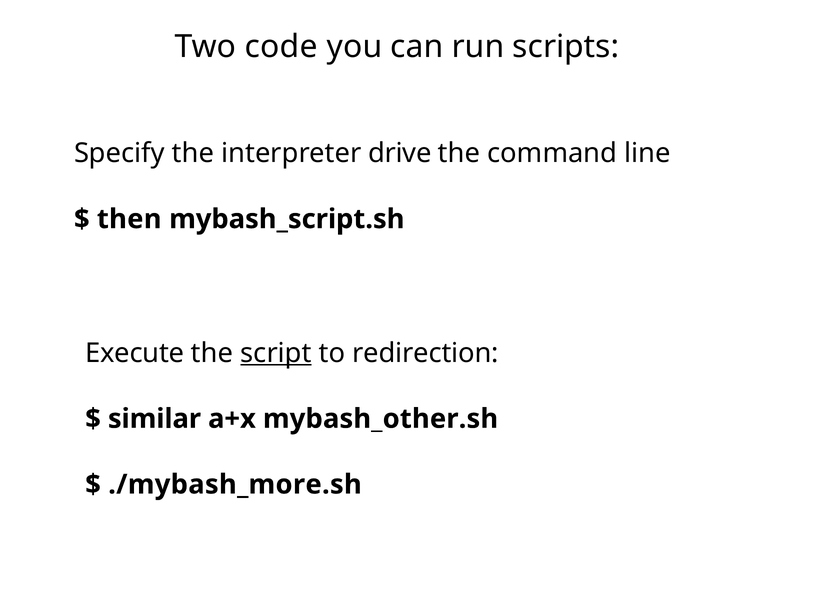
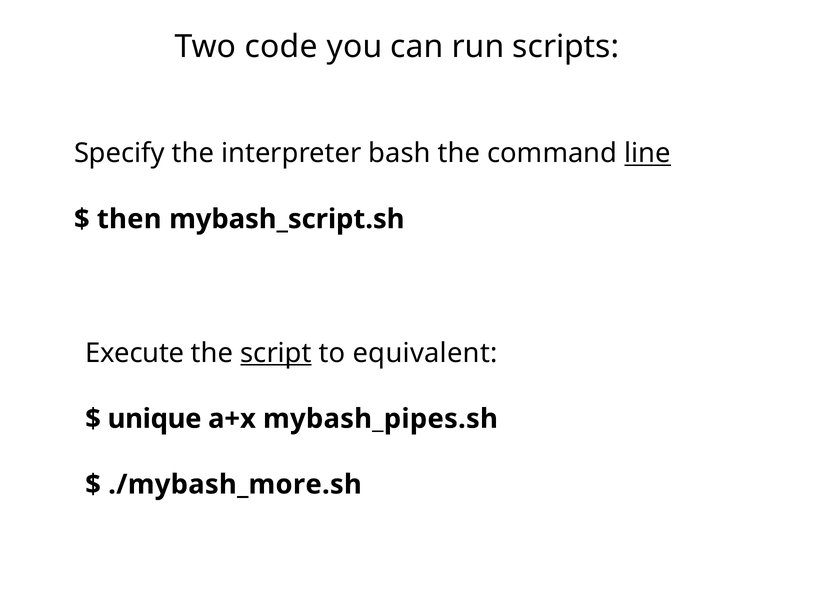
drive: drive -> bash (400, 153)
line underline: none -> present (648, 153)
redirection: redirection -> equivalent (425, 353)
similar: similar -> unique (155, 419)
mybash_other.sh: mybash_other.sh -> mybash_pipes.sh (380, 419)
